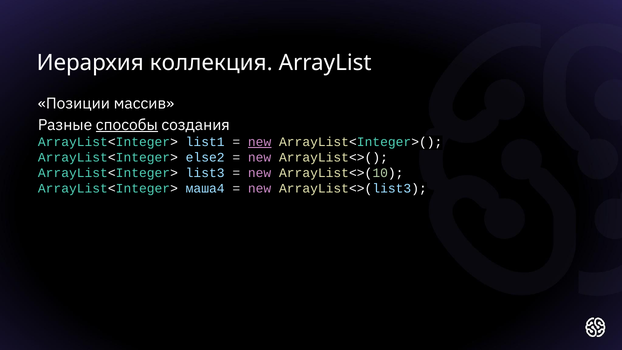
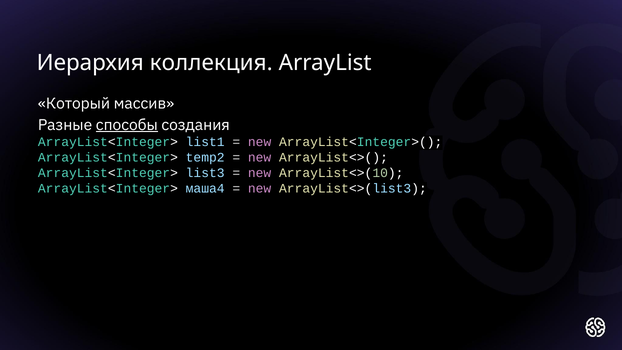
Позиции: Позиции -> Который (74, 103)
new underline: present -> none (260, 142)
else2: else2 -> temp2 (205, 157)
